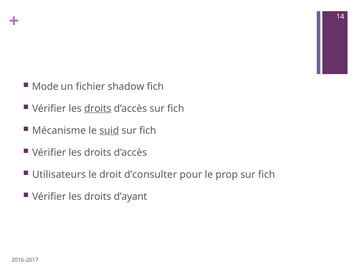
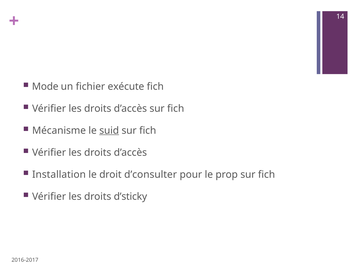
shadow: shadow -> exécute (126, 86)
droits underline: present -> none (98, 108)
Utilisateurs: Utilisateurs -> Installation (59, 174)
d’ayant: d’ayant -> d’sticky (130, 196)
